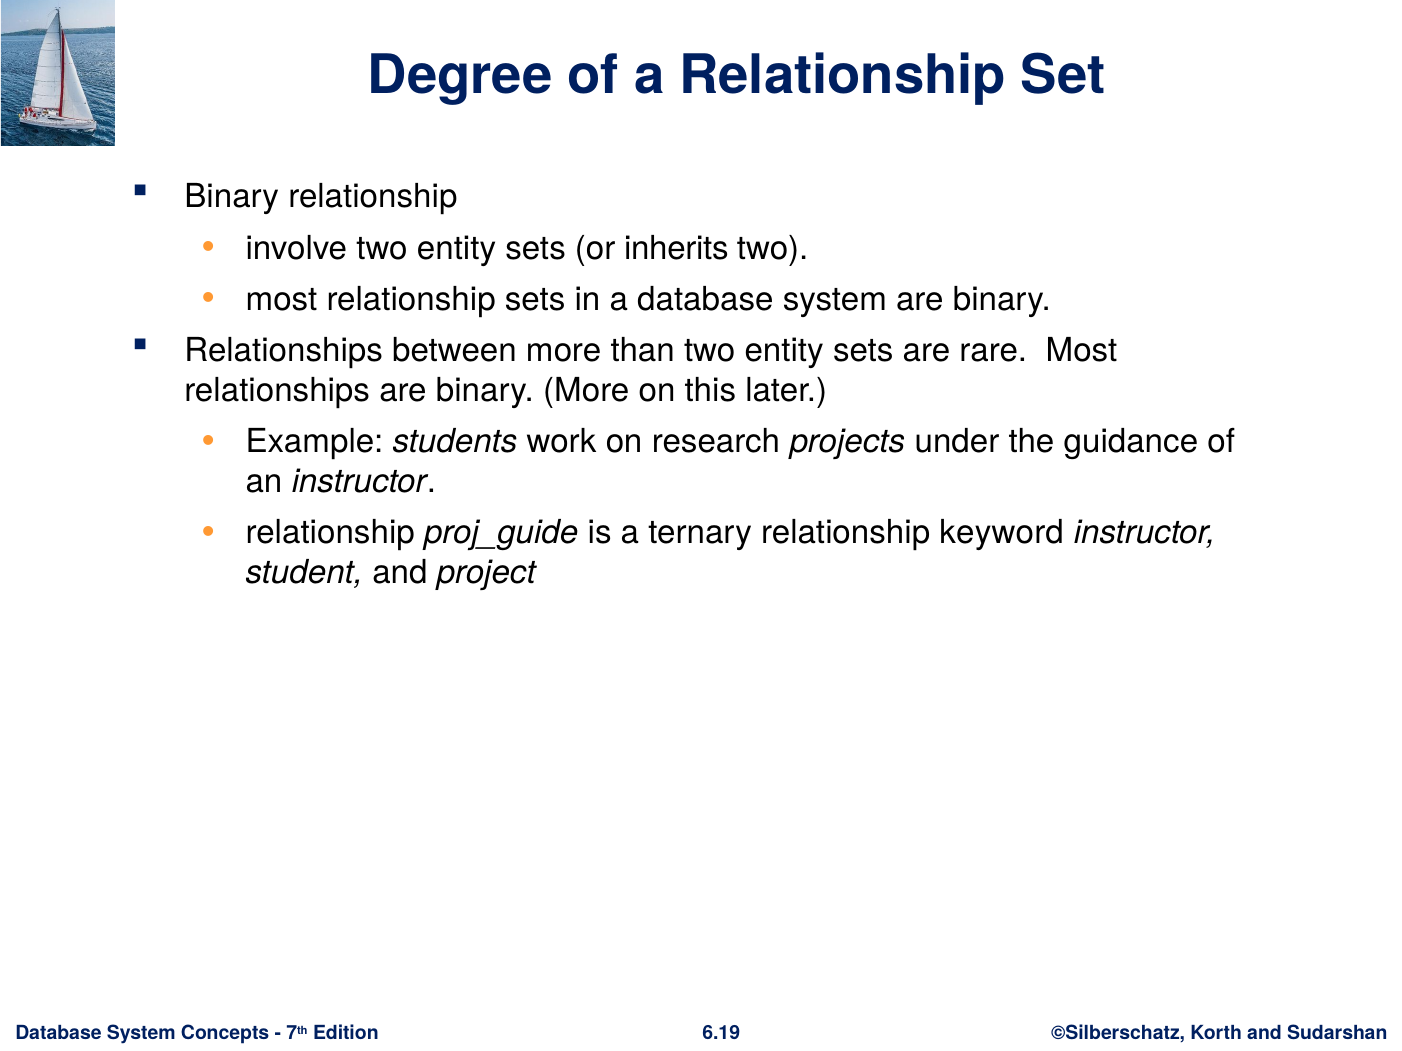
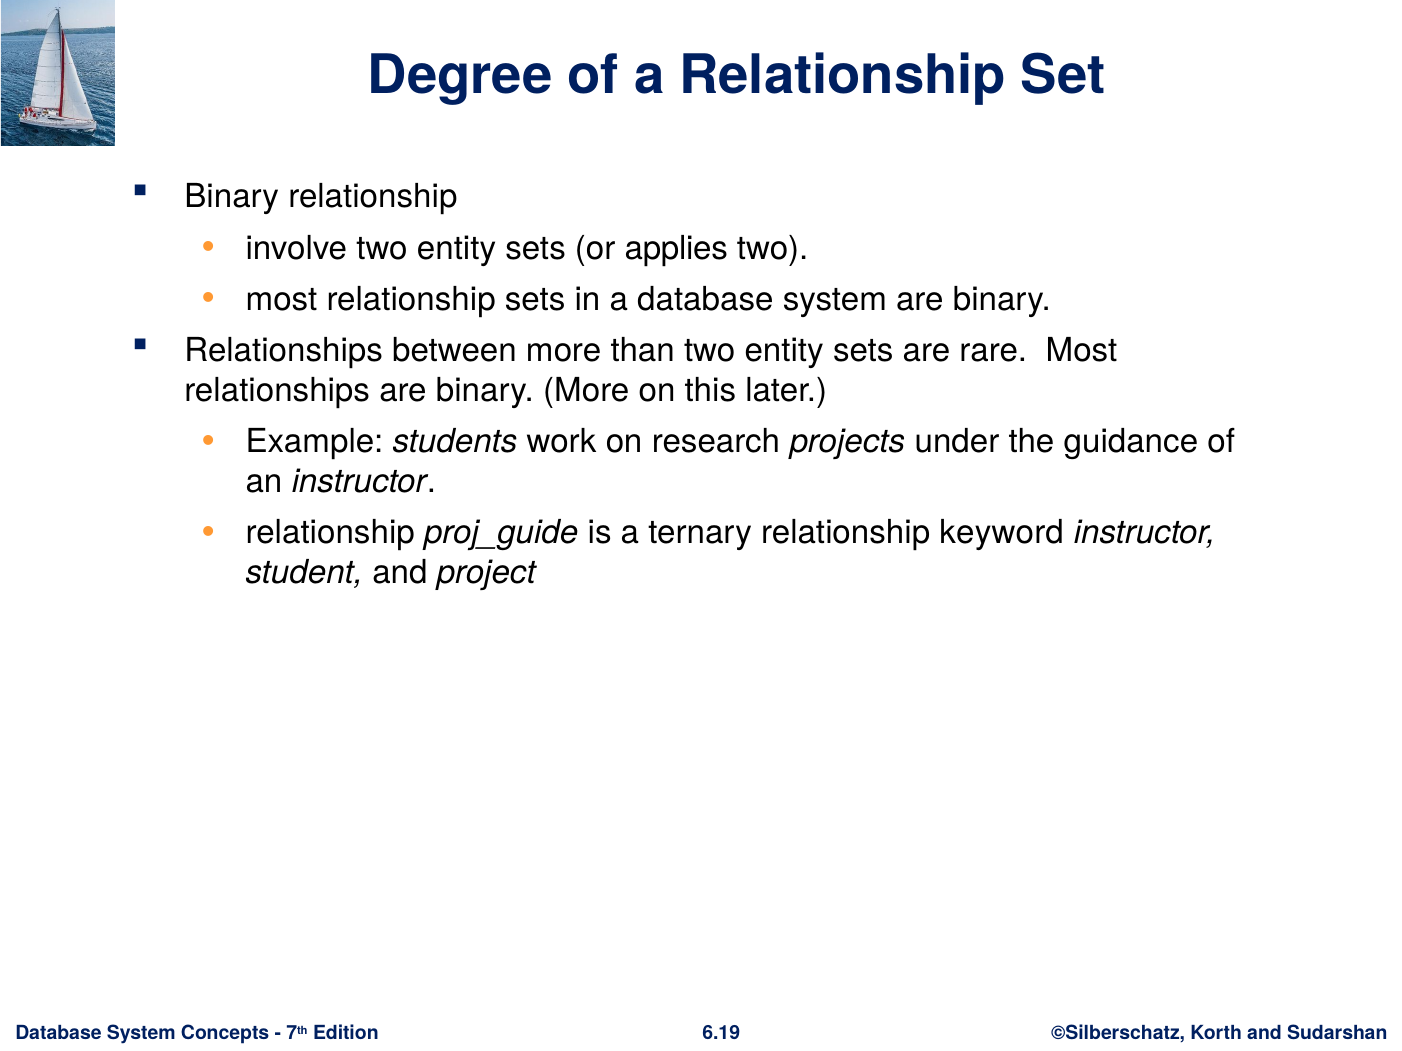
inherits: inherits -> applies (676, 248)
